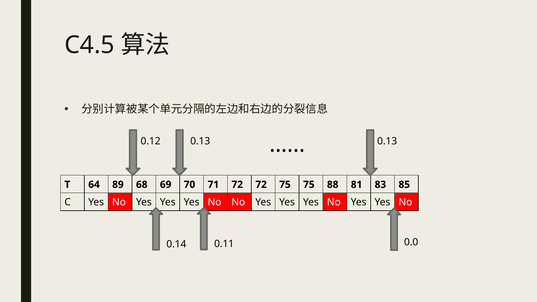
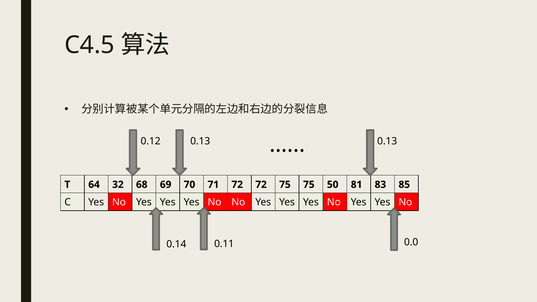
89: 89 -> 32 (118, 185)
88: 88 -> 50 (333, 185)
